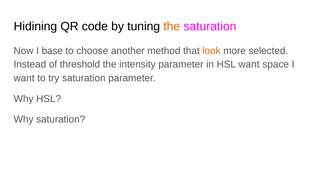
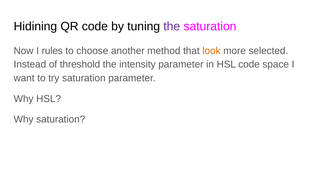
the colour: orange -> purple (172, 26)
base: base -> rules (52, 51)
HSL want: want -> code (249, 64)
